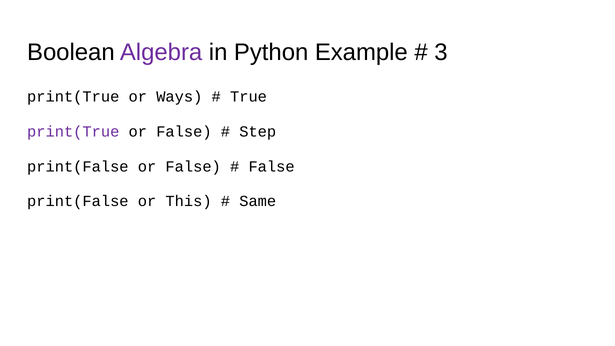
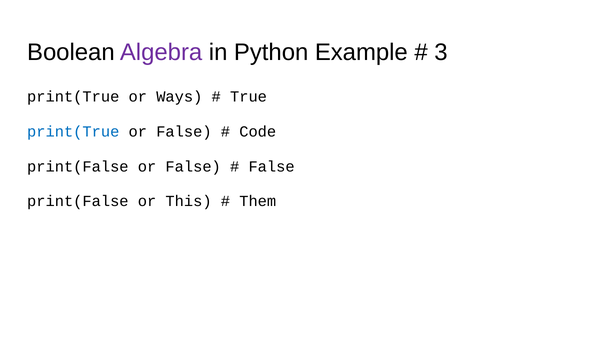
print(True colour: purple -> blue (73, 132)
Step: Step -> Code (258, 132)
Same: Same -> Them (258, 201)
